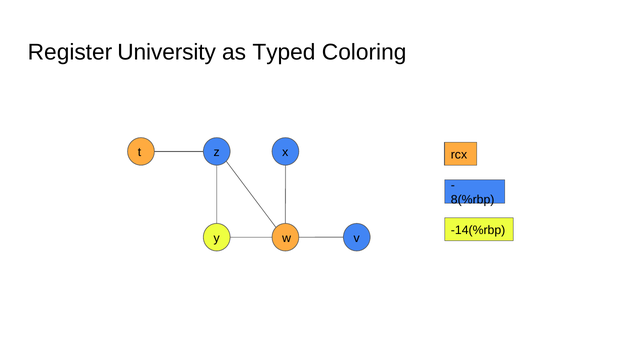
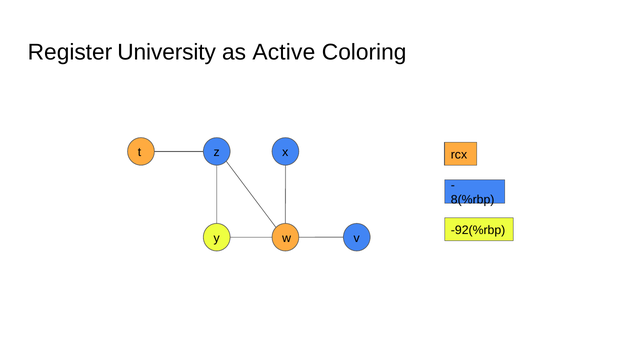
Typed: Typed -> Active (284, 52)
-14(%rbp: -14(%rbp -> -92(%rbp (478, 230)
